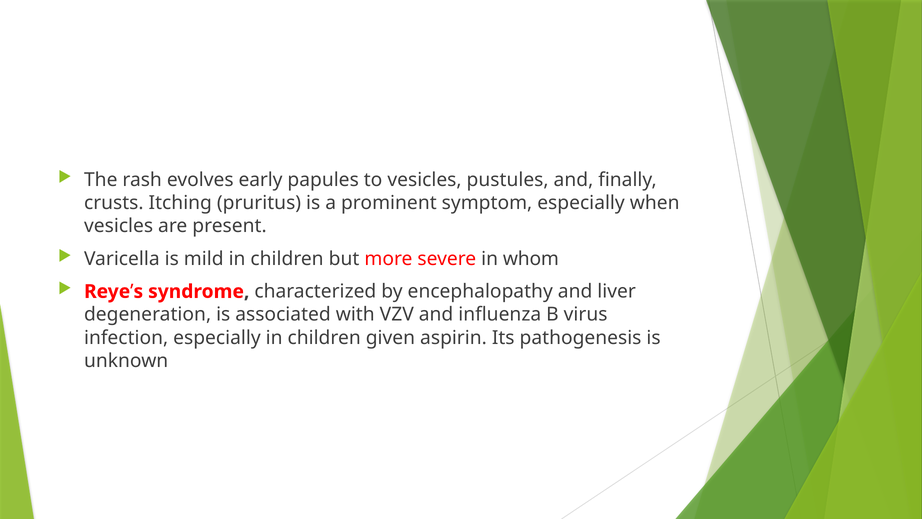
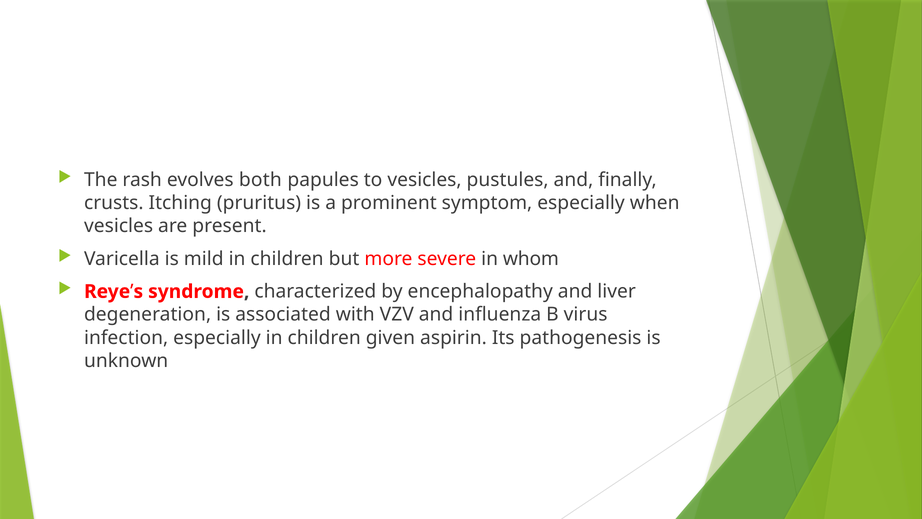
early: early -> both (260, 180)
